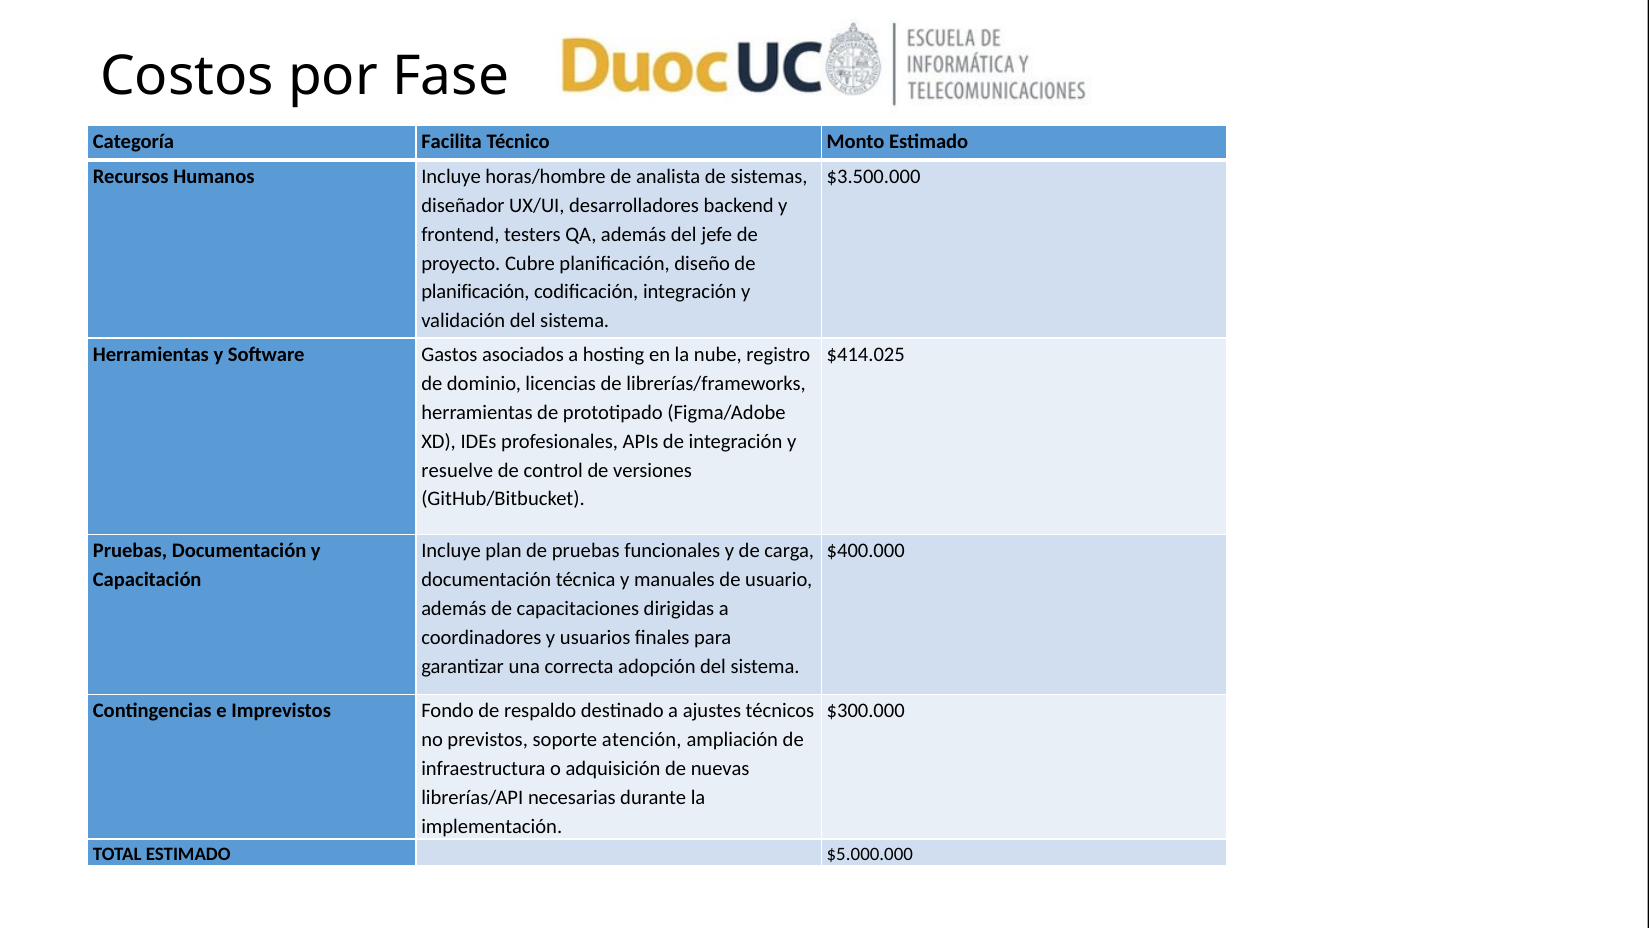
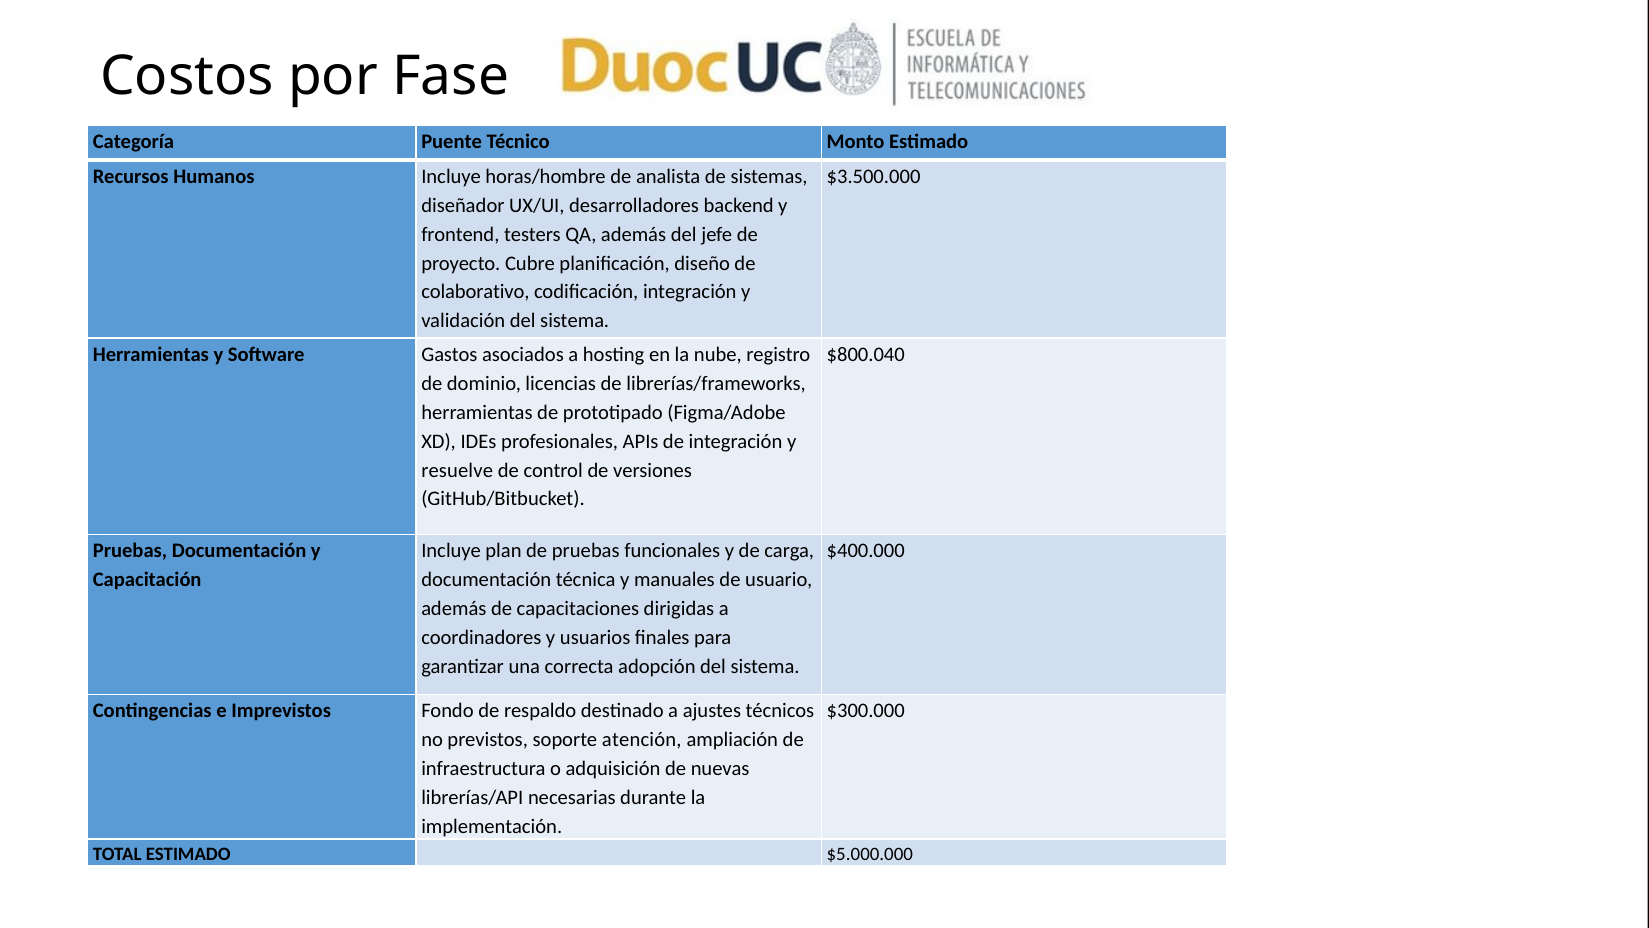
Facilita: Facilita -> Puente (452, 142)
planificación: planificación -> colaborativo (475, 292)
$414.025: $414.025 -> $800.040 (866, 355)
